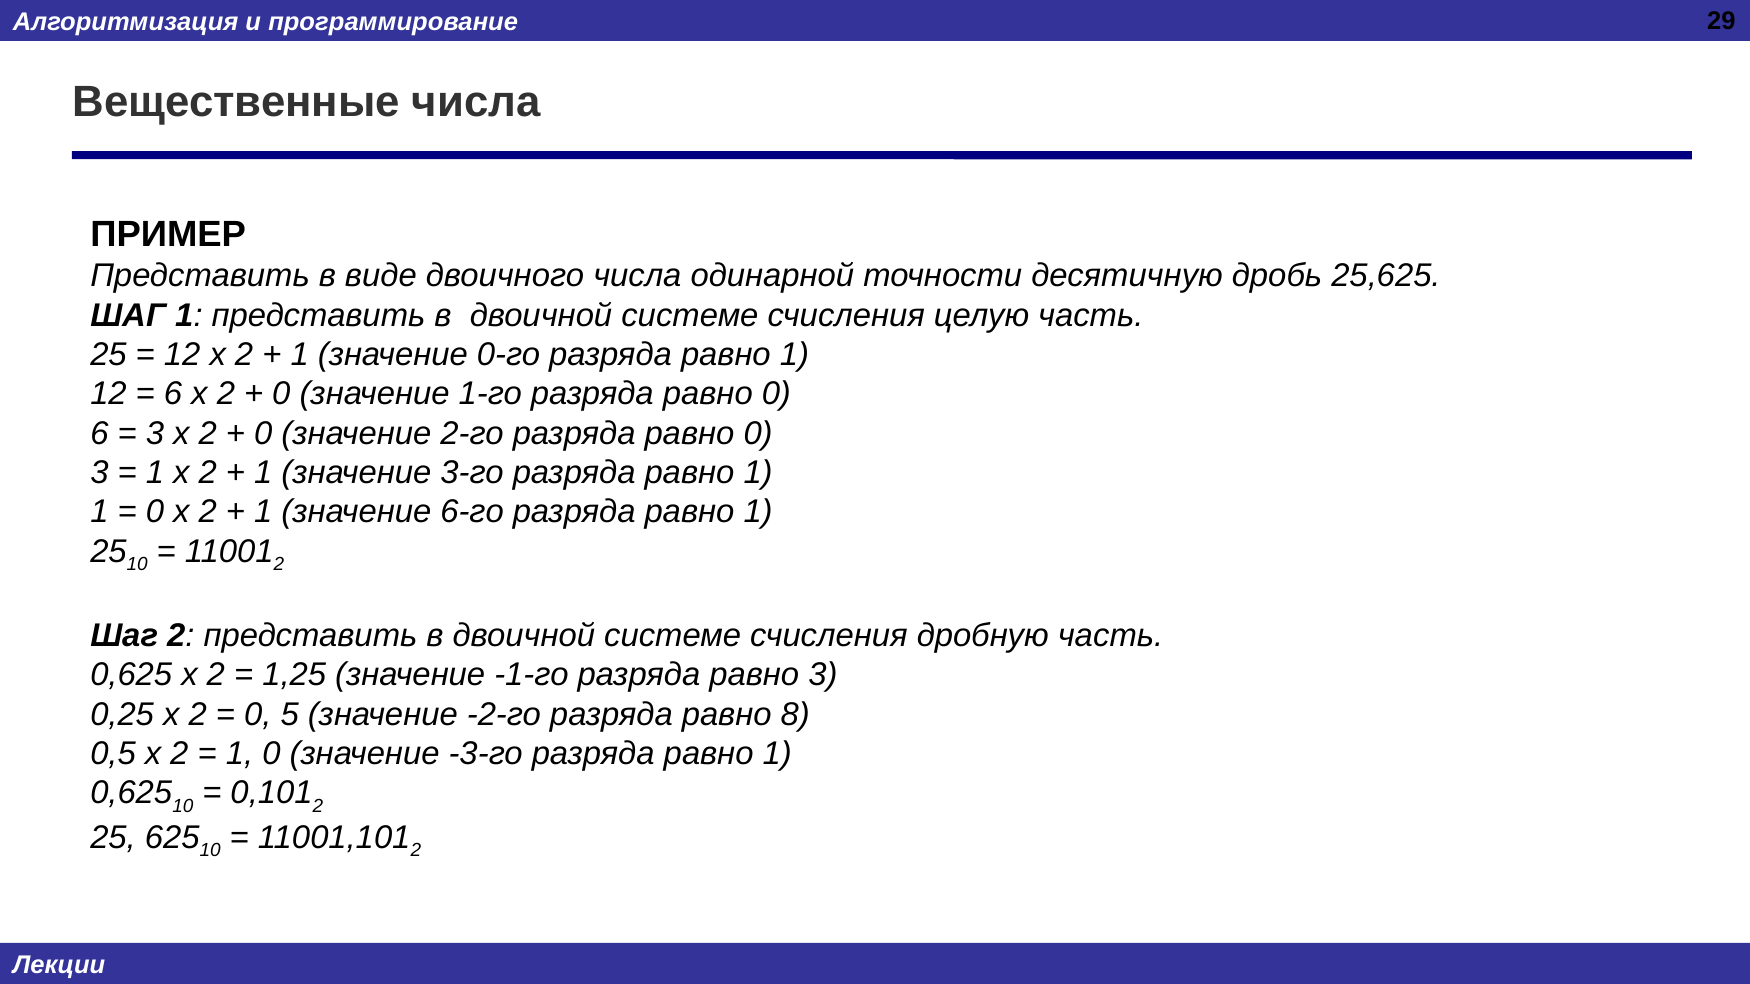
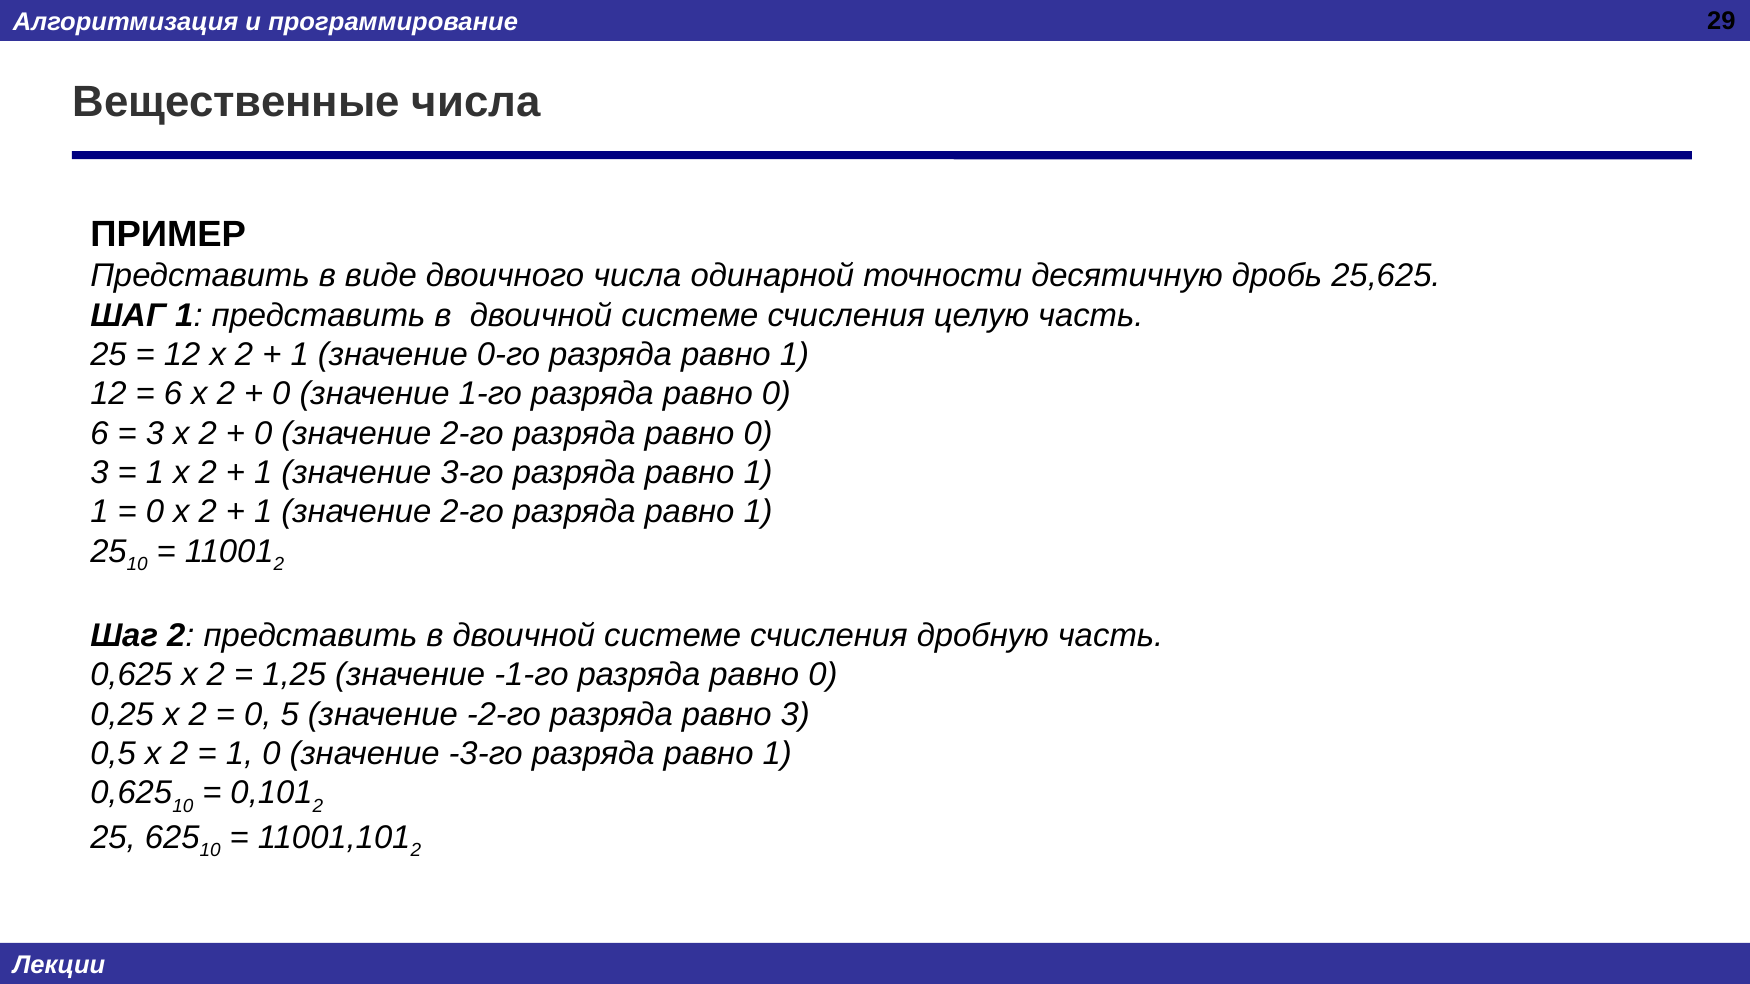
1 значение 6-го: 6-го -> 2-го (472, 512)
-1-го разряда равно 3: 3 -> 0 (823, 675)
равно 8: 8 -> 3 (795, 715)
